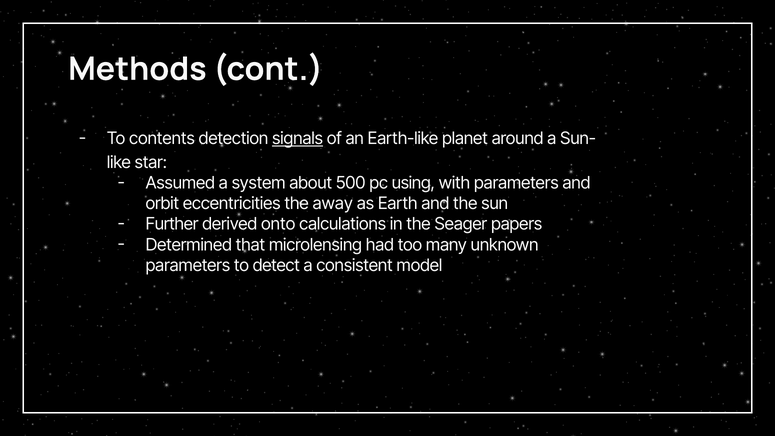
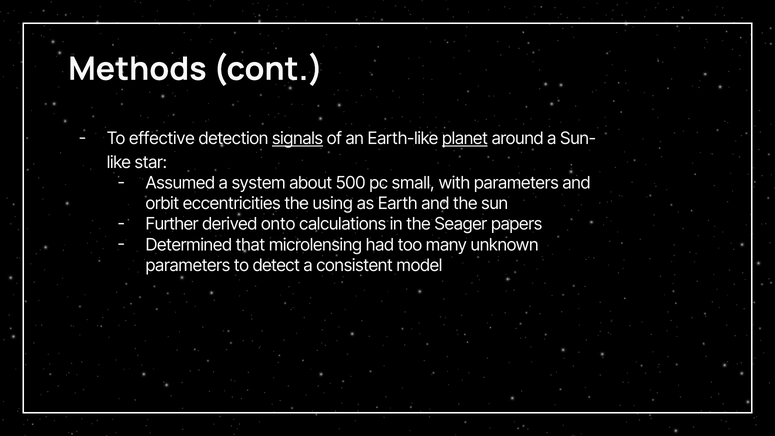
contents: contents -> effective (162, 139)
planet underline: none -> present (465, 139)
using: using -> small (413, 183)
away: away -> using (333, 204)
